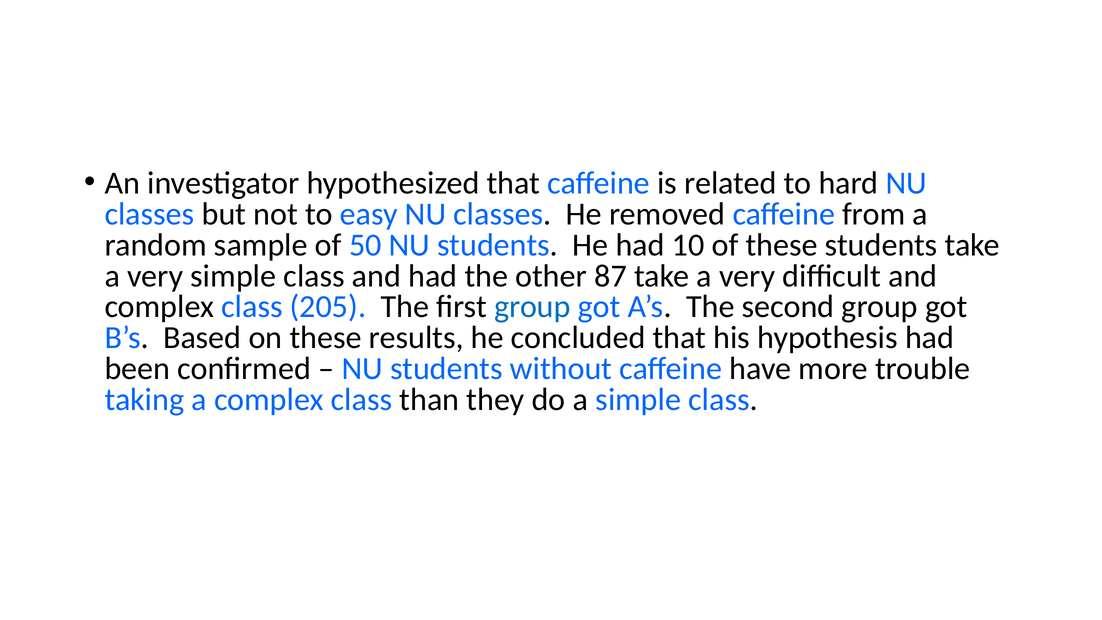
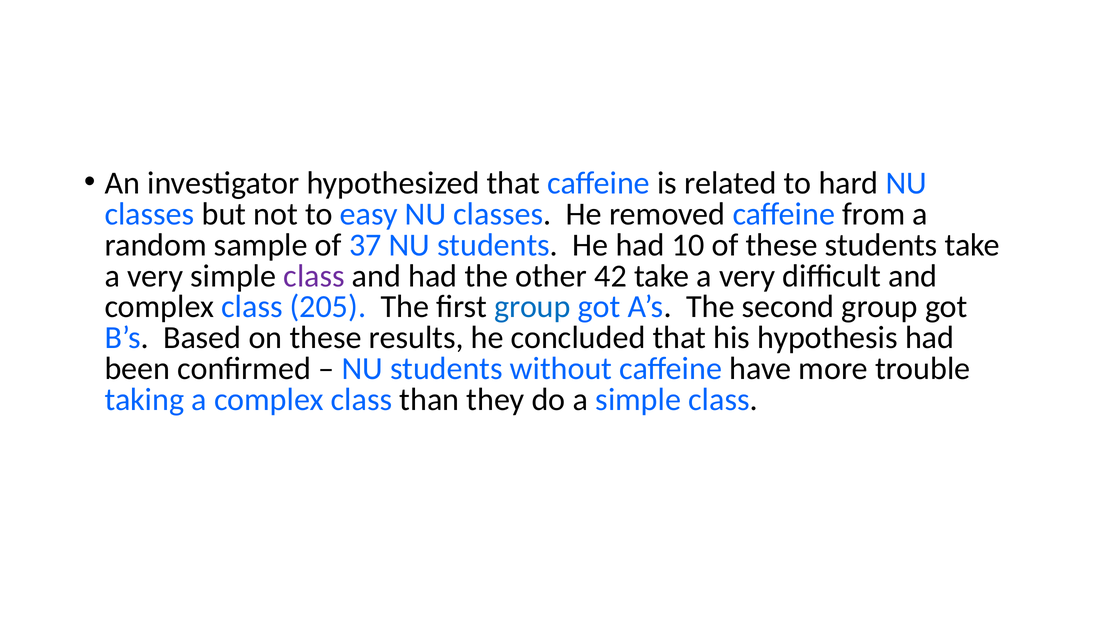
50: 50 -> 37 (365, 245)
class colour: black -> purple (314, 276)
87: 87 -> 42 (611, 276)
